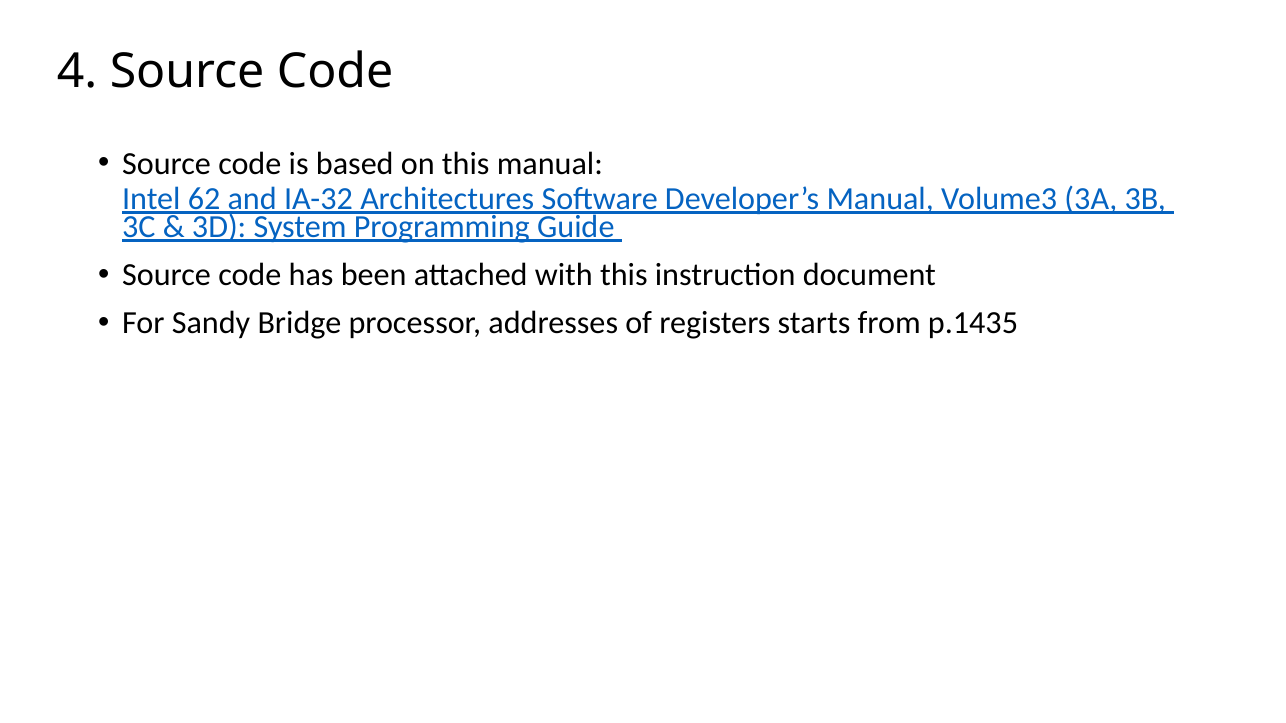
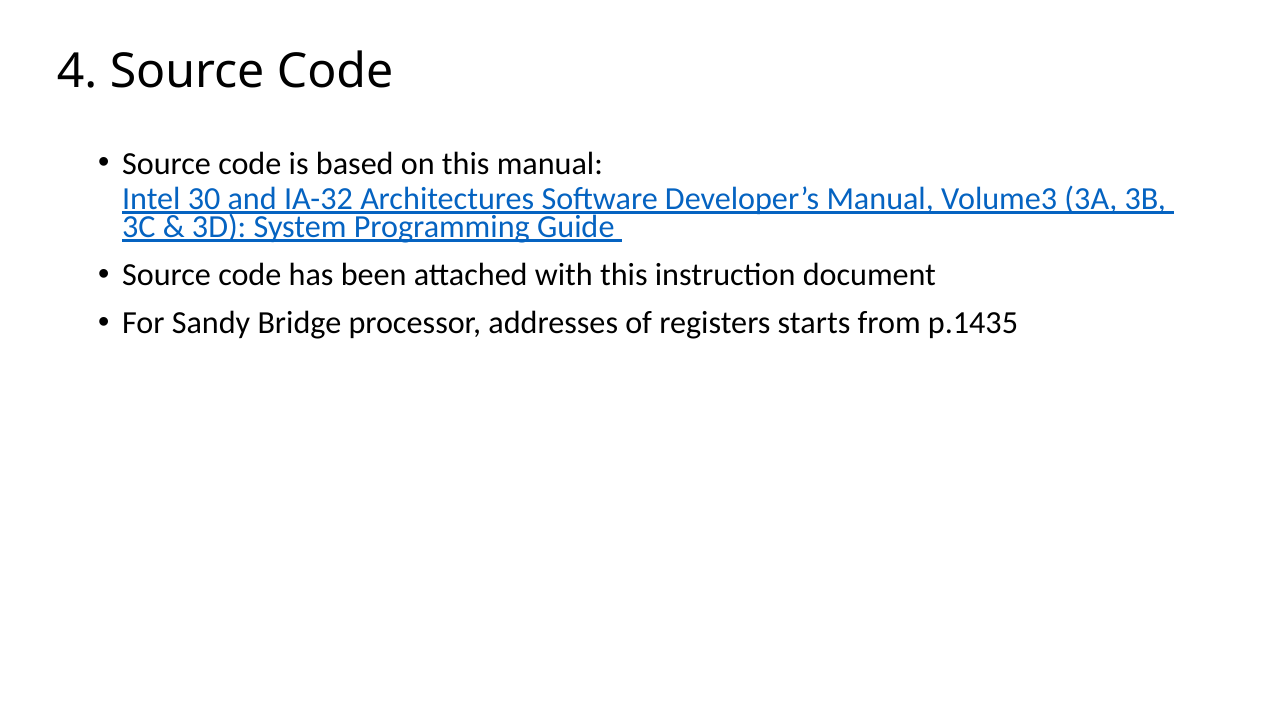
62: 62 -> 30 (204, 199)
